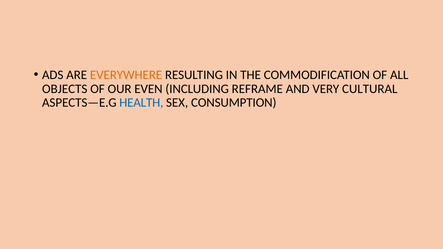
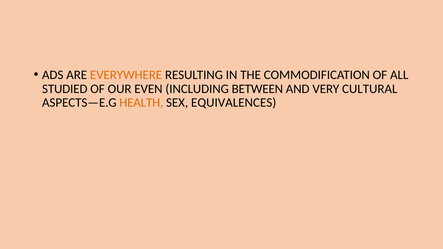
OBJECTS: OBJECTS -> STUDIED (65, 89)
REFRAME: REFRAME -> BETWEEN (257, 89)
HEALTH colour: blue -> orange (141, 103)
CONSUMPTION: CONSUMPTION -> EQUIVALENCES (234, 103)
